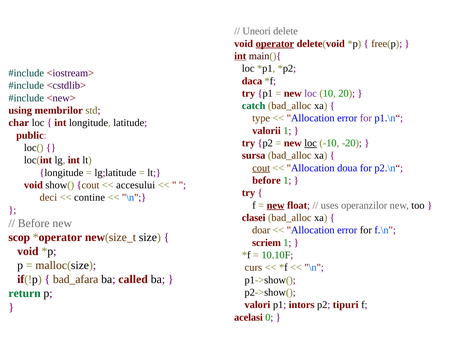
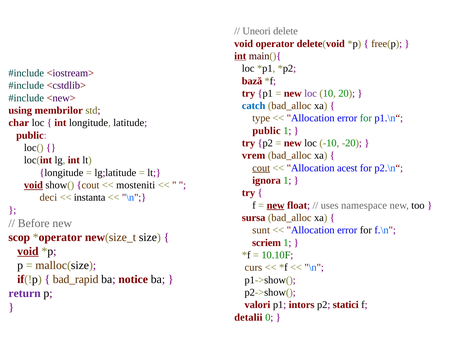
operator underline: present -> none (275, 44)
daca: daca -> bază (252, 81)
catch colour: green -> blue (254, 106)
for colour: purple -> green (366, 118)
valorii: valorii -> public (266, 131)
loc underline: present -> none (311, 143)
sursa: sursa -> vrem (254, 156)
doua: doua -> acest (347, 168)
before: before -> ignora (267, 181)
void underline: none -> present (33, 185)
accesului: accesului -> mosteniti (136, 185)
contine: contine -> instanta (90, 198)
operanzilor: operanzilor -> namespace (364, 205)
clasei: clasei -> sursa (254, 218)
doar: doar -> sunt (261, 230)
void underline: none -> present (28, 251)
bad_afara: bad_afara -> bad_rapid (76, 279)
called: called -> notice (133, 279)
return colour: green -> purple (25, 293)
tipuri: tipuri -> statici (346, 305)
acelasi: acelasi -> detalii (248, 317)
